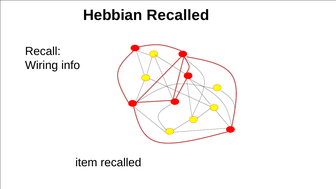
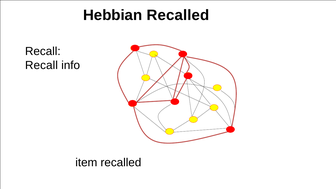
Wiring: Wiring -> Recall (41, 65)
